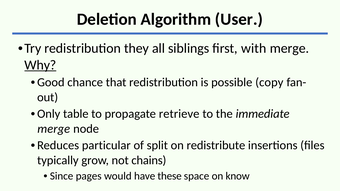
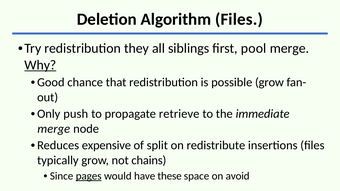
Algorithm User: User -> Files (239, 19)
with: with -> pool (254, 48)
possible copy: copy -> grow (269, 82)
table: table -> push (76, 114)
particular: particular -> expensive (106, 146)
pages underline: none -> present (89, 176)
know: know -> avoid (238, 176)
